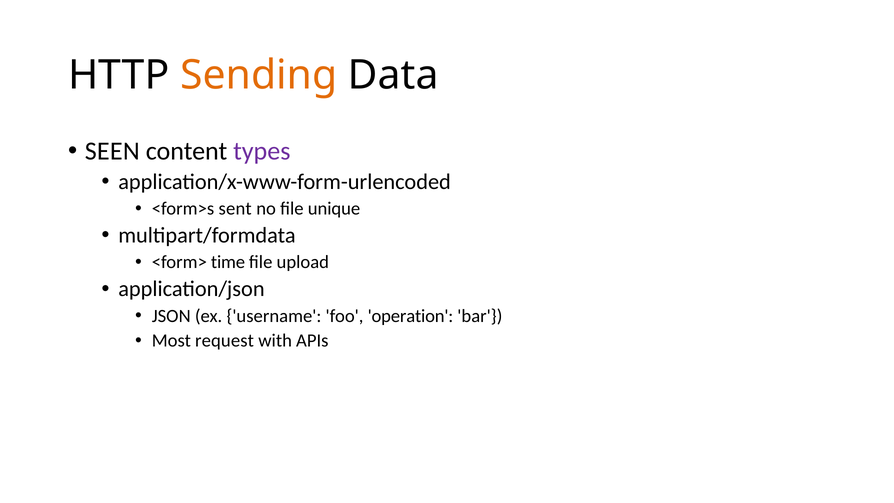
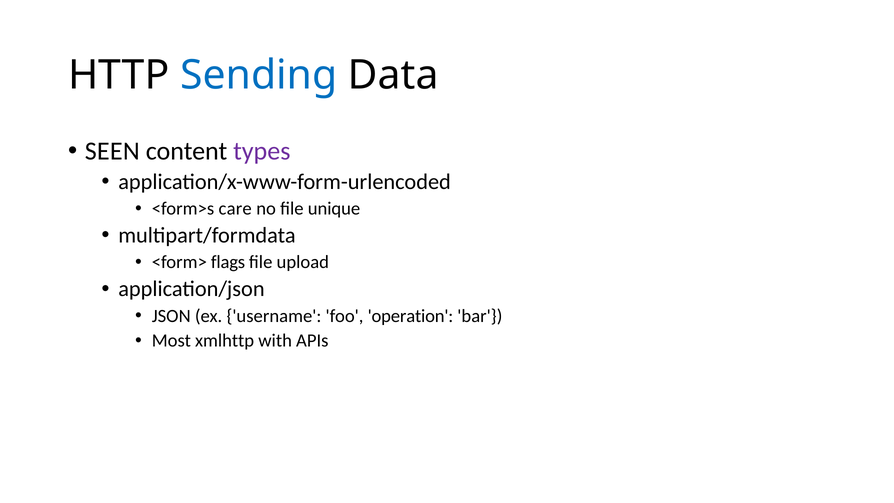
Sending colour: orange -> blue (259, 75)
sent: sent -> care (235, 209)
time: time -> flags (228, 262)
request: request -> xmlhttp (225, 341)
